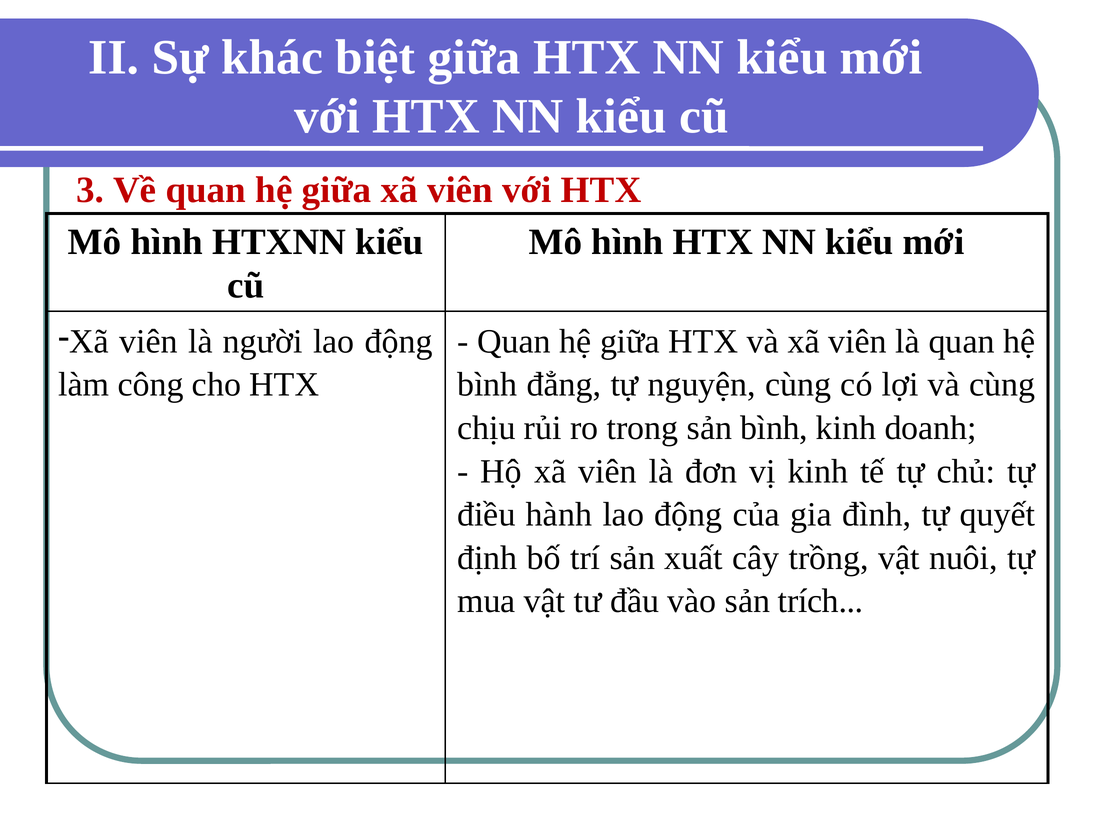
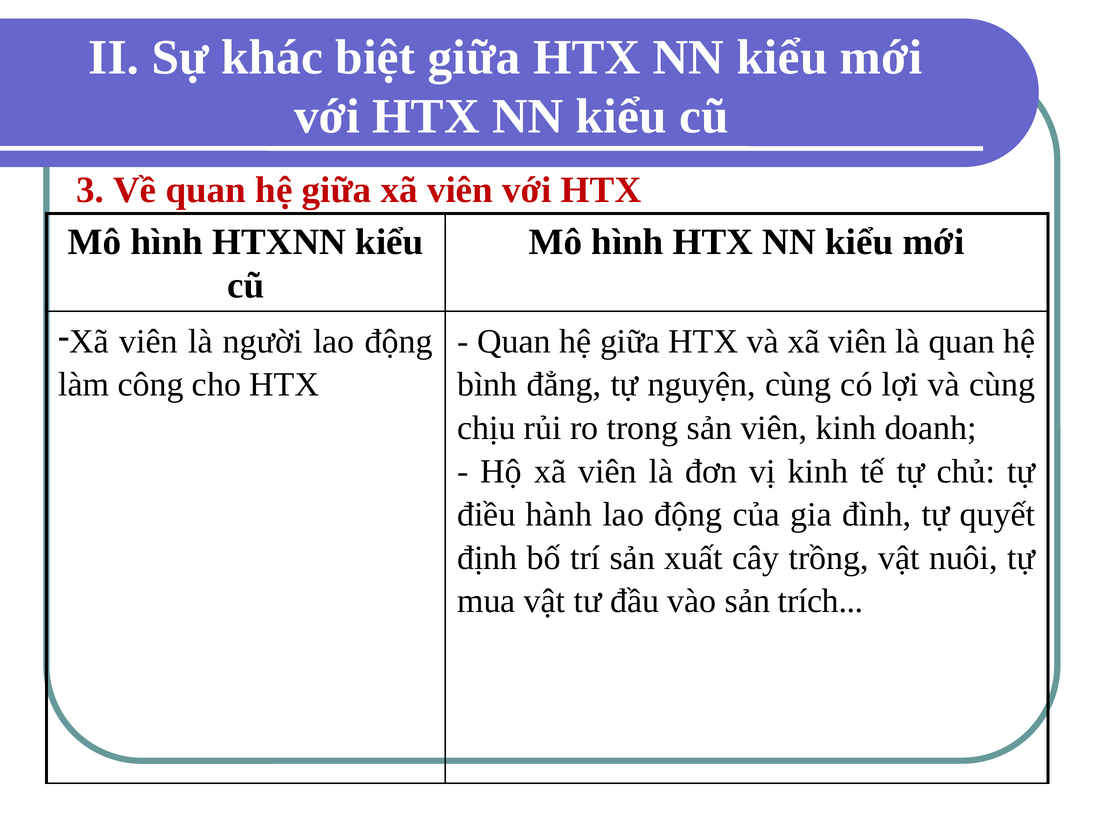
sản bình: bình -> viên (774, 428)
